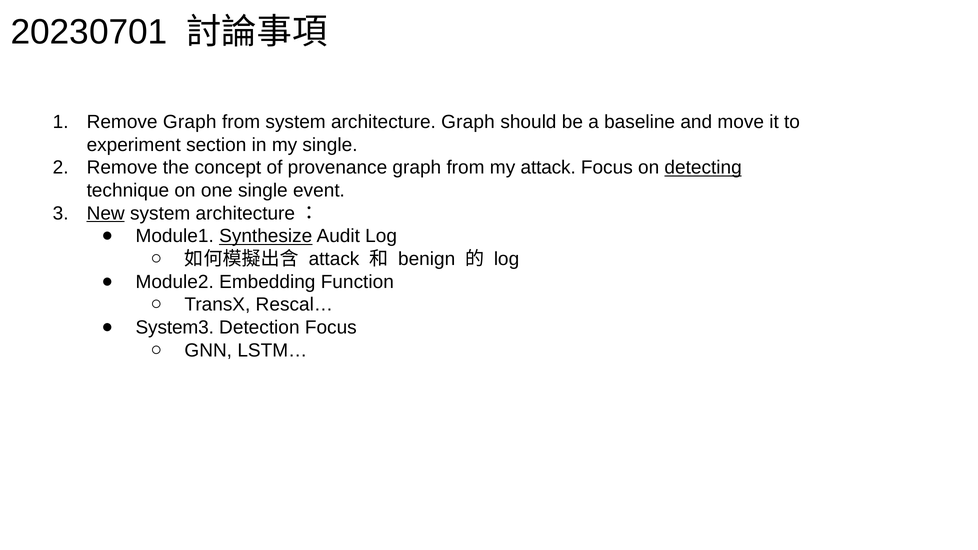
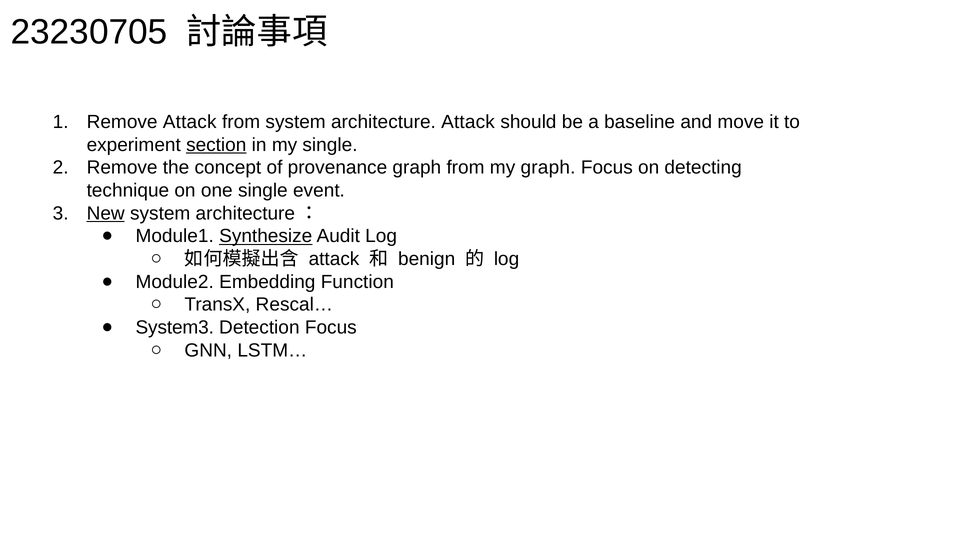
20230701: 20230701 -> 23230705 (89, 32)
Remove Graph: Graph -> Attack (190, 122)
architecture Graph: Graph -> Attack (468, 122)
section underline: none -> present (216, 145)
my attack: attack -> graph (548, 168)
detecting underline: present -> none (703, 168)
